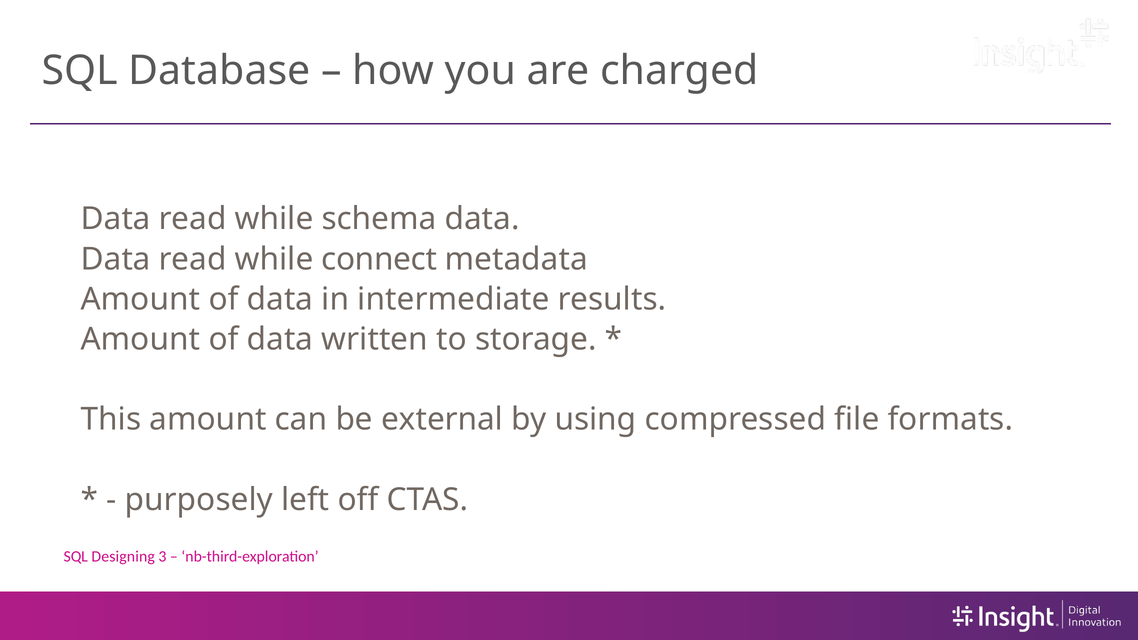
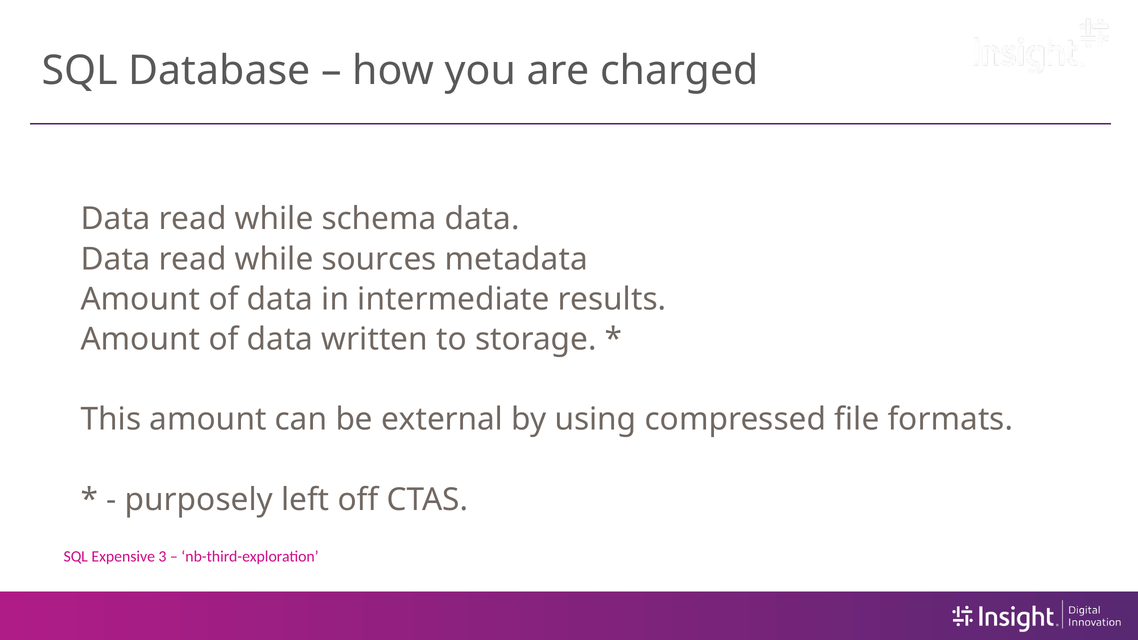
connect: connect -> sources (379, 259)
Designing: Designing -> Expensive (123, 557)
